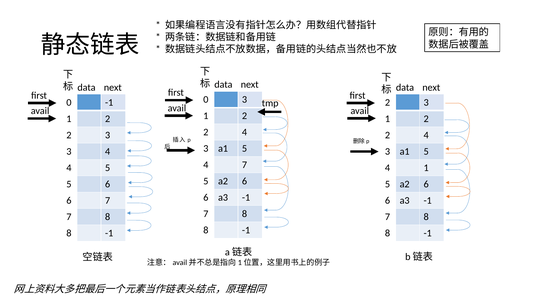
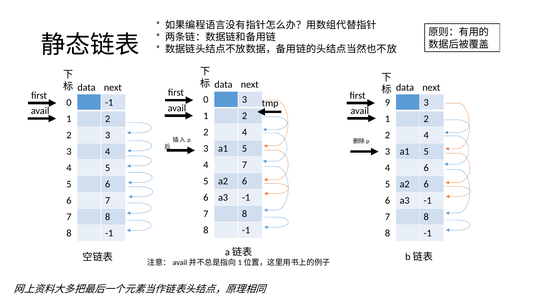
tmp 2: 2 -> 9 (387, 102)
4 1: 1 -> 6 (426, 168)
